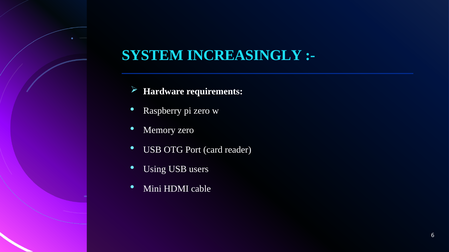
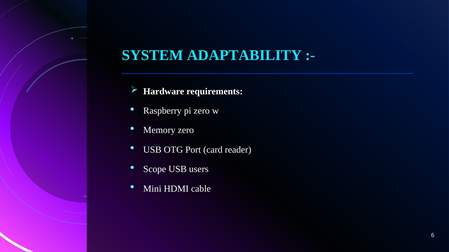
INCREASINGLY: INCREASINGLY -> ADAPTABILITY (244, 55)
Using: Using -> Scope (155, 170)
